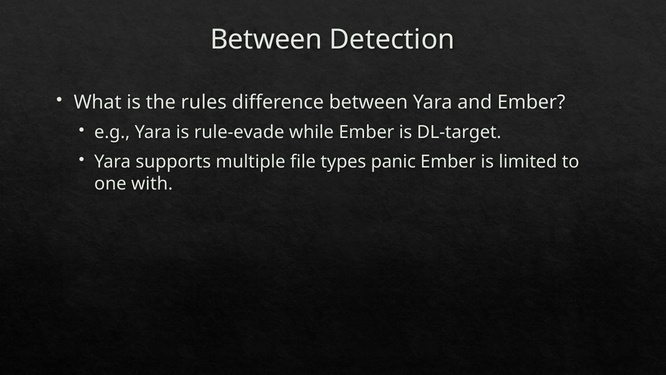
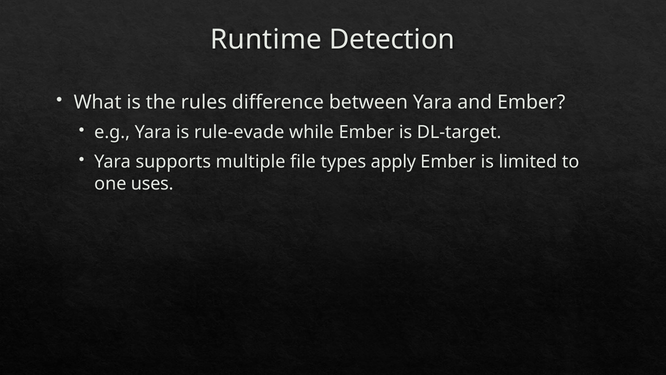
Between: Between -> Runtime (266, 40)
panic: panic -> apply (393, 162)
with: with -> uses (152, 183)
